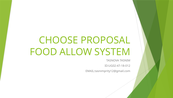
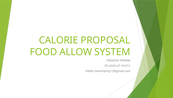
CHOOSE: CHOOSE -> CALORIE (59, 40)
